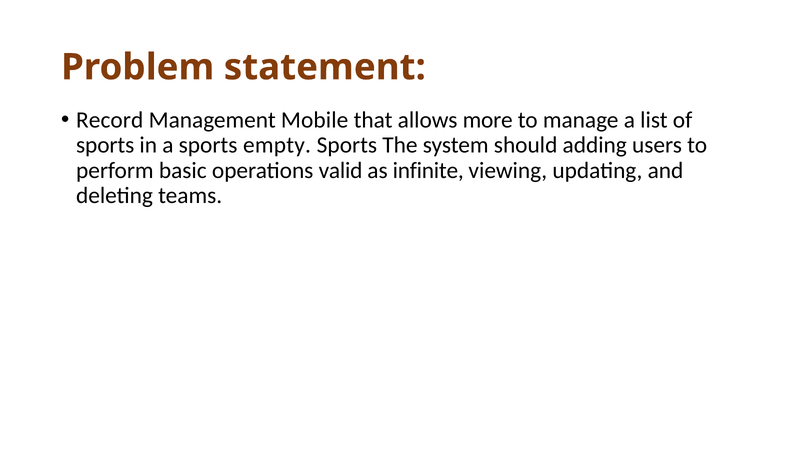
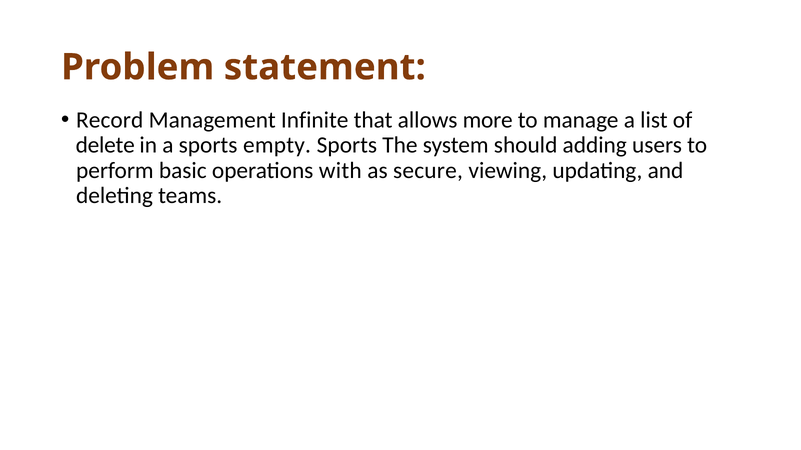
Mobile: Mobile -> Infinite (315, 120)
sports: sports -> delete (105, 145)
valid: valid -> with (340, 171)
infinite: infinite -> secure (428, 171)
